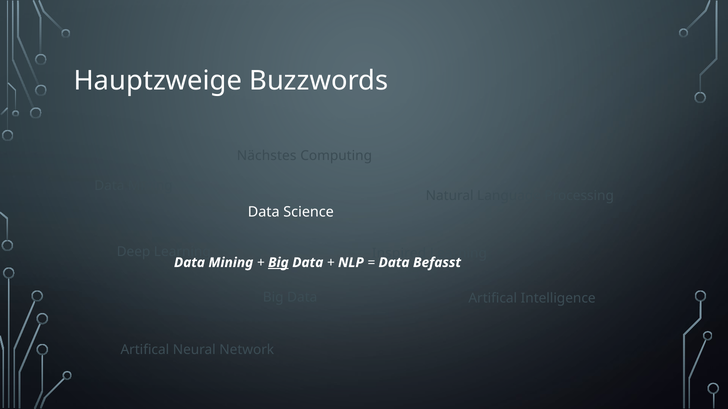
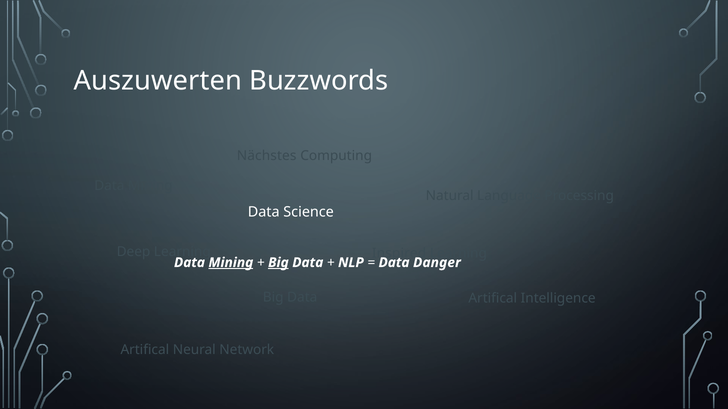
Hauptzweige: Hauptzweige -> Auszuwerten (158, 81)
Mining underline: none -> present (231, 263)
Befasst: Befasst -> Danger (437, 263)
